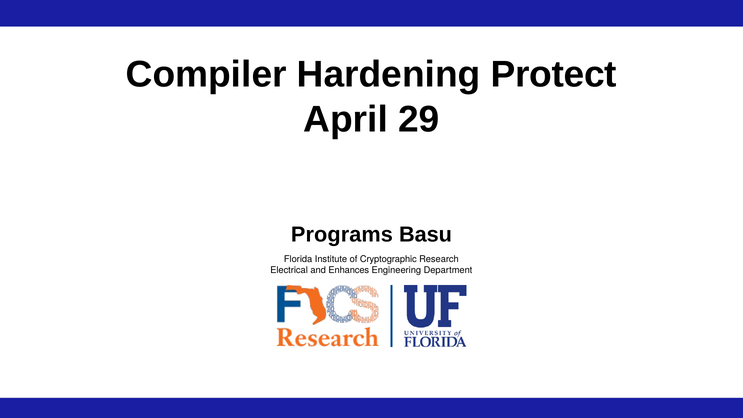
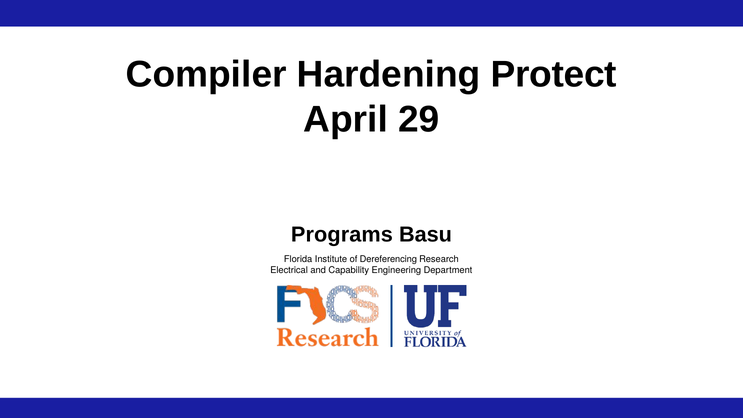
Cryptographic: Cryptographic -> Dereferencing (388, 259)
Enhances: Enhances -> Capability (349, 270)
